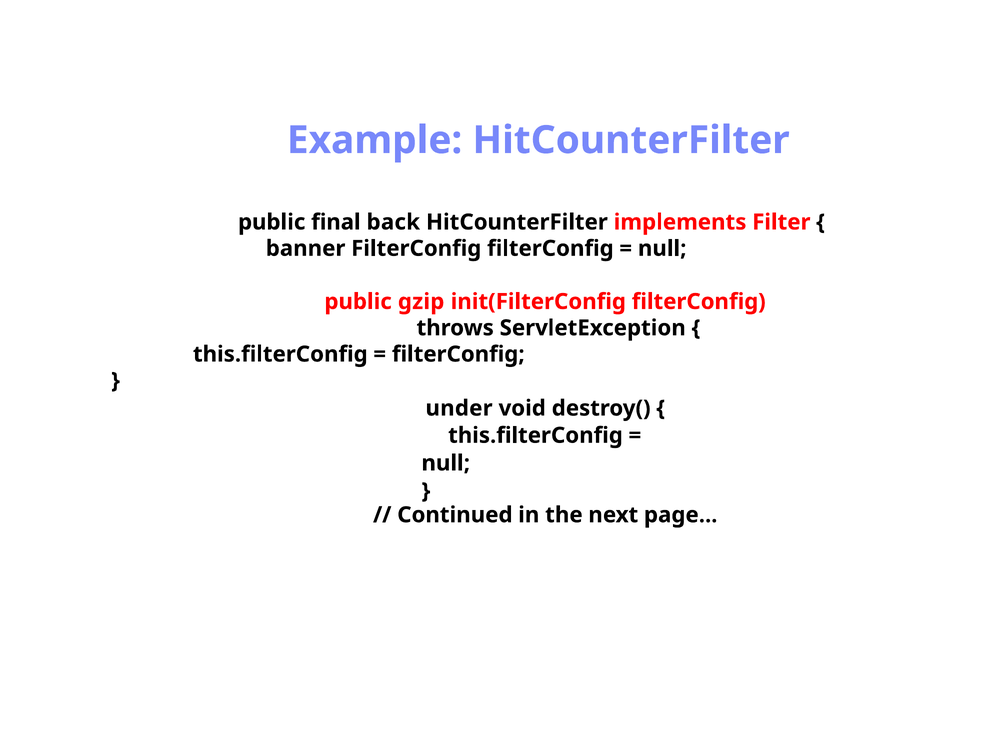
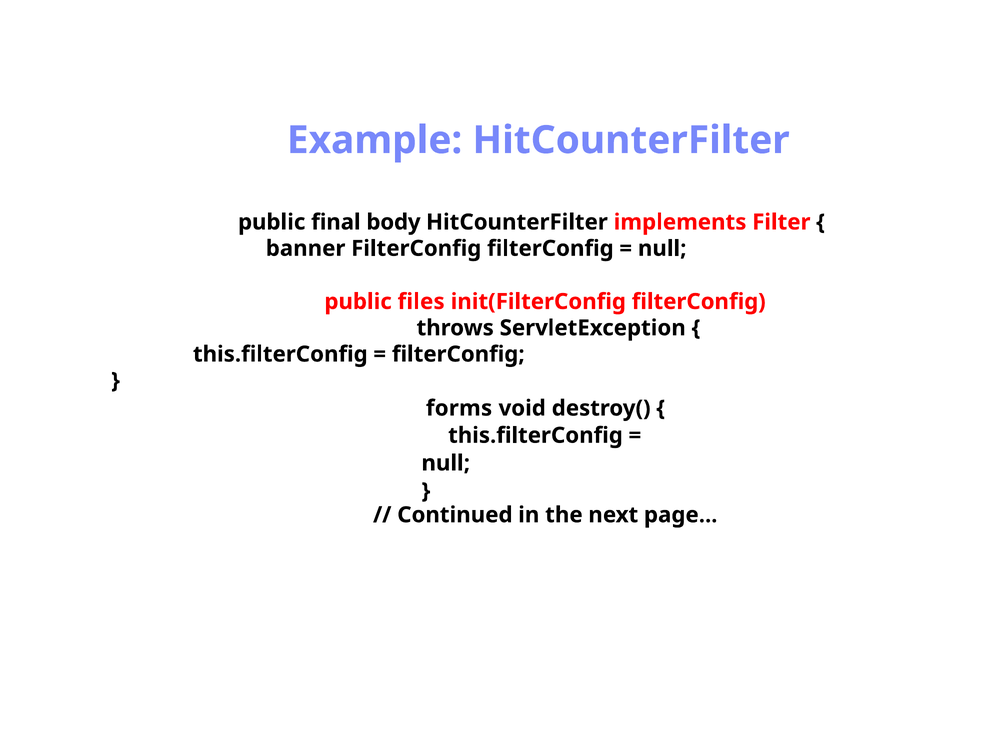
back: back -> body (393, 222)
gzip: gzip -> files (421, 302)
under: under -> forms (459, 408)
